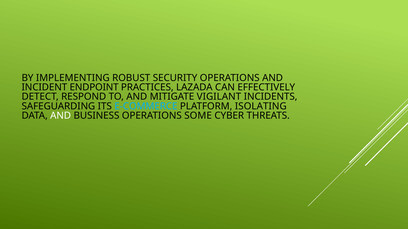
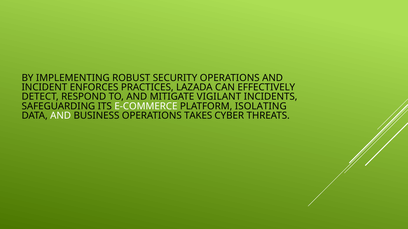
ENDPOINT: ENDPOINT -> ENFORCES (94, 88)
E-COMMERCE colour: light blue -> white (146, 106)
SOME: SOME -> TAKES (198, 116)
